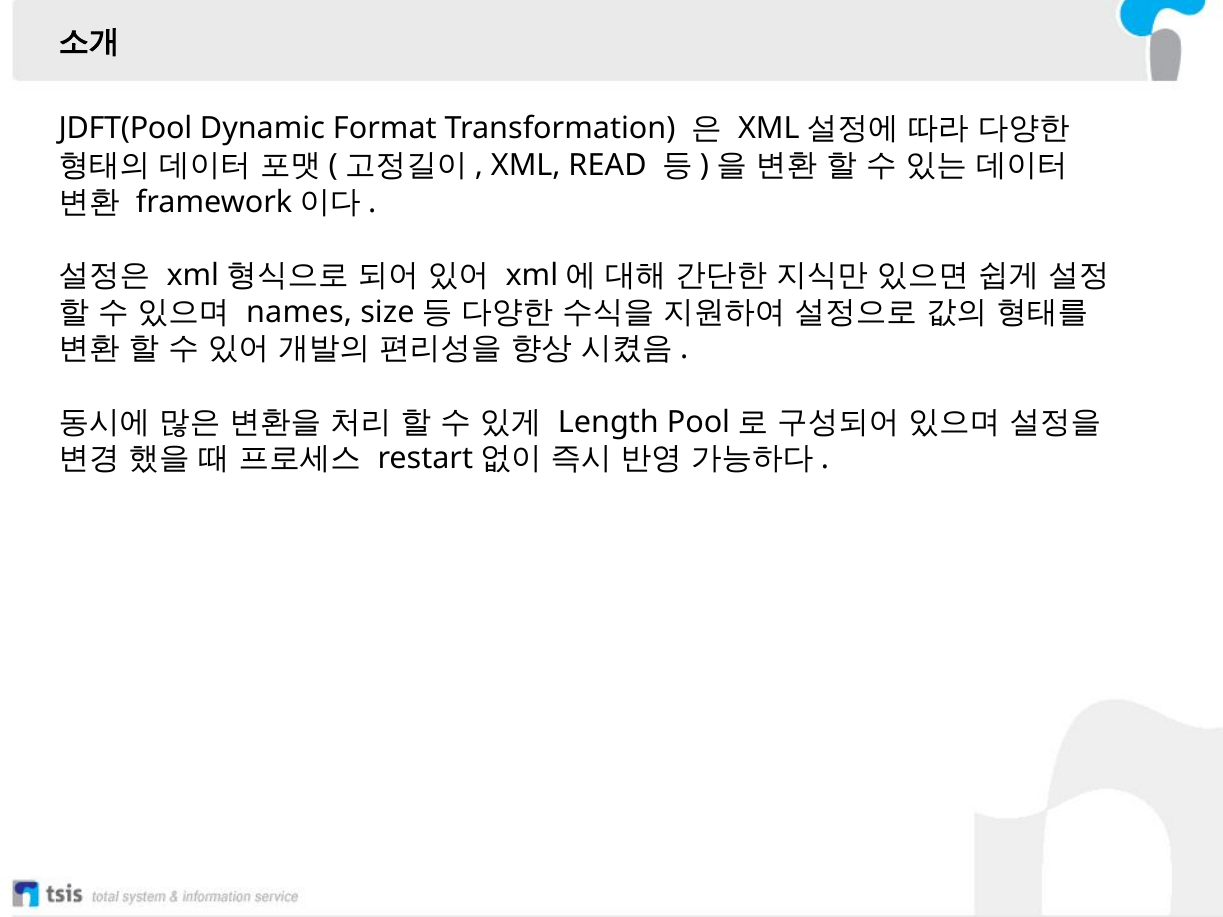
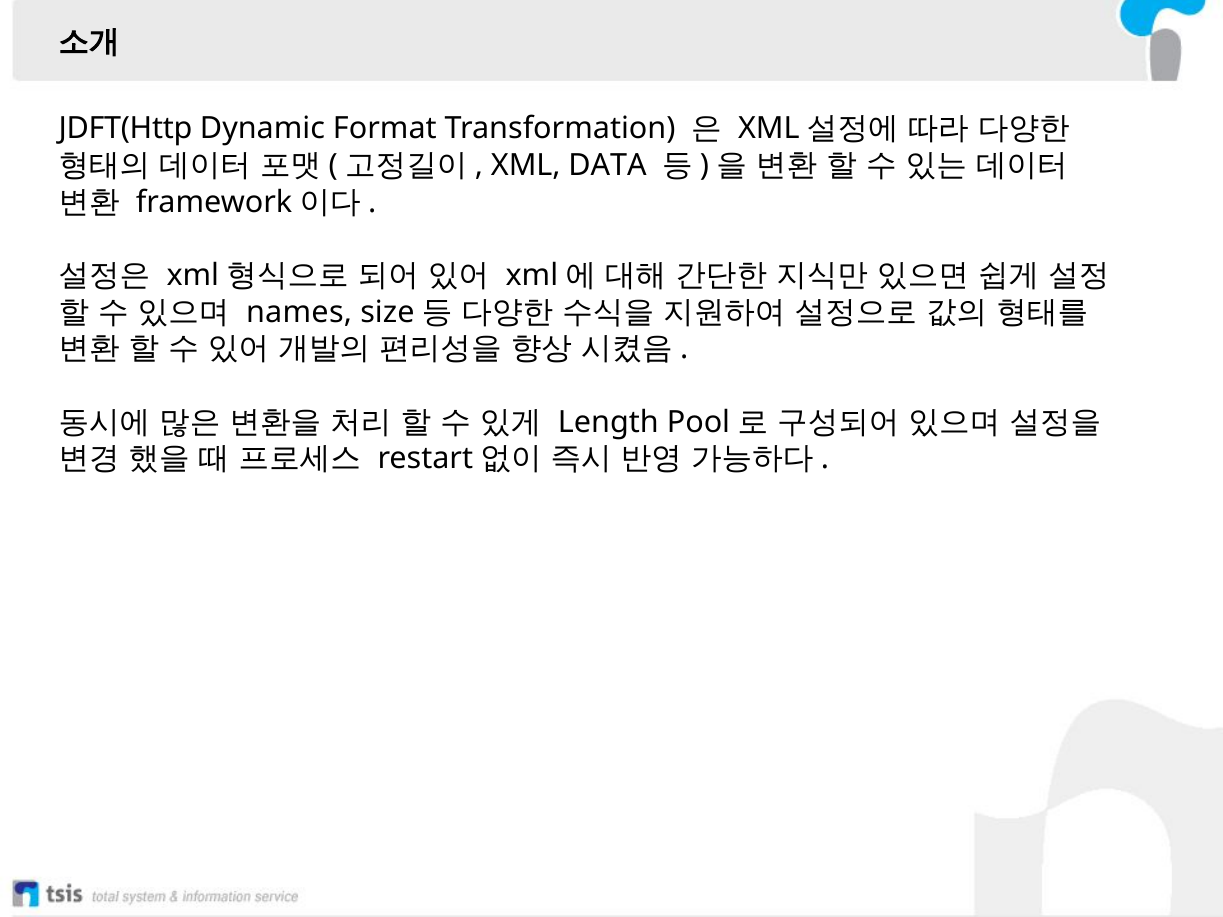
JDFT(Pool: JDFT(Pool -> JDFT(Http (125, 129)
READ: READ -> DATA (608, 165)
